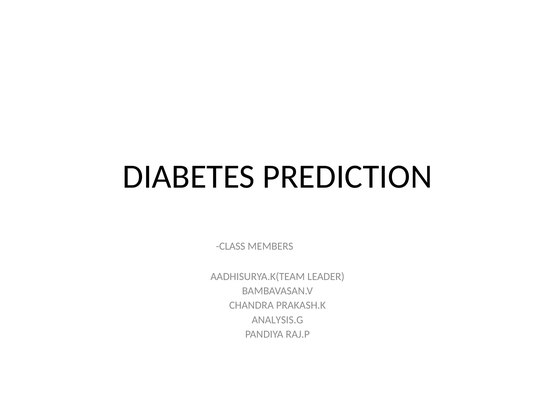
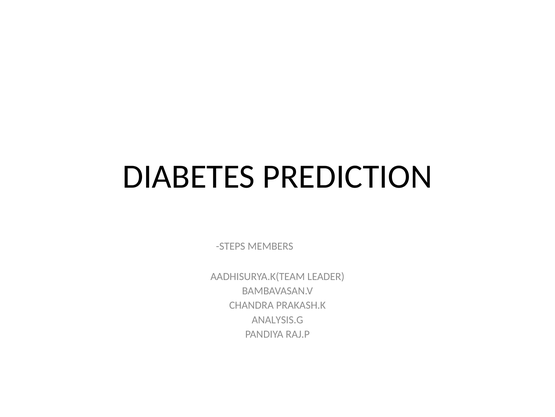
CLASS: CLASS -> STEPS (231, 246)
